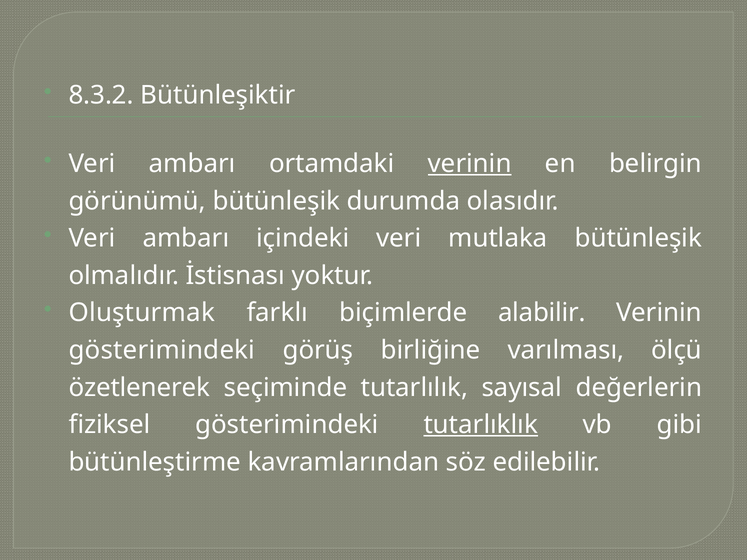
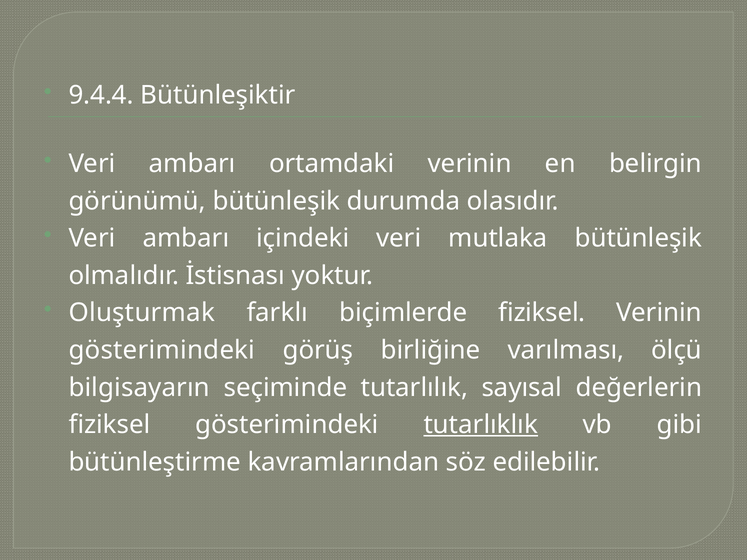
8.3.2: 8.3.2 -> 9.4.4 (101, 95)
verinin underline: present -> none (470, 164)
biçimlerde alabilir: alabilir -> fiziksel (542, 313)
özetlenerek: özetlenerek -> bilgisayarın (139, 388)
